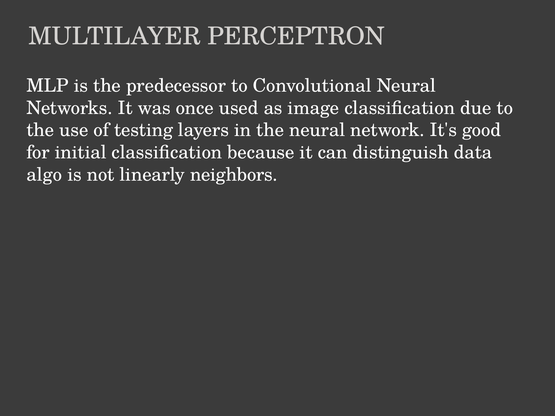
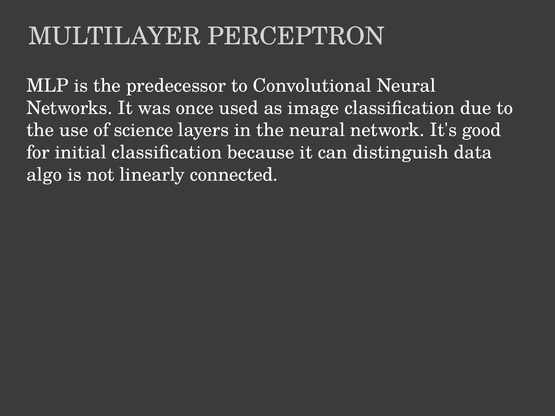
testing: testing -> science (144, 130)
neighbors: neighbors -> connected (234, 175)
